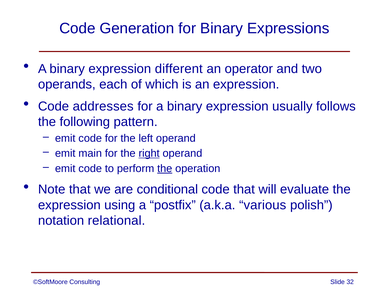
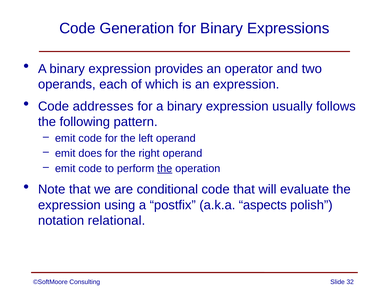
different: different -> provides (179, 69)
main: main -> does (90, 153)
right underline: present -> none (149, 153)
various: various -> aspects (263, 205)
